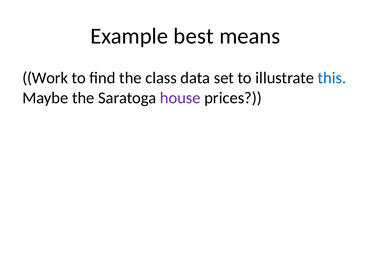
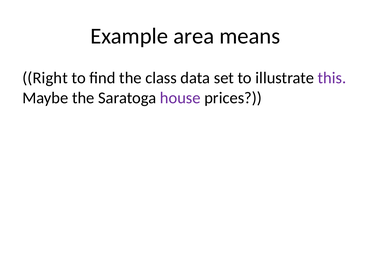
best: best -> area (194, 36)
Work: Work -> Right (45, 78)
this colour: blue -> purple (332, 78)
